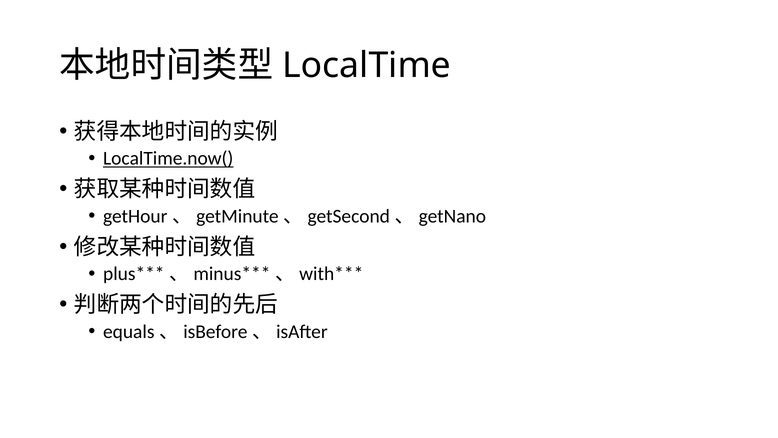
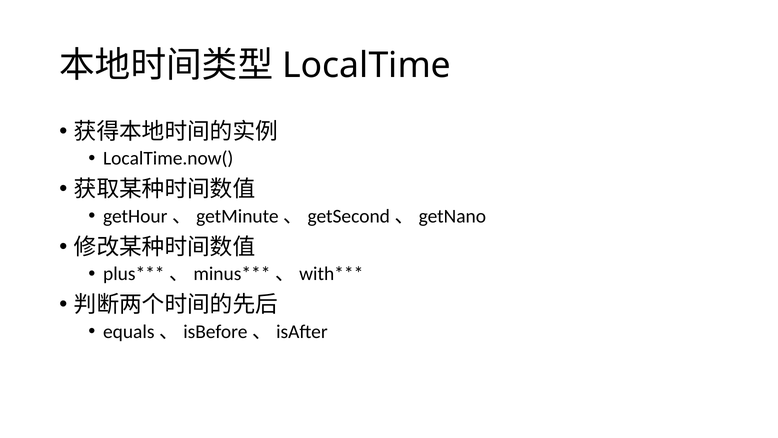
LocalTime.now( underline: present -> none (168, 158)
